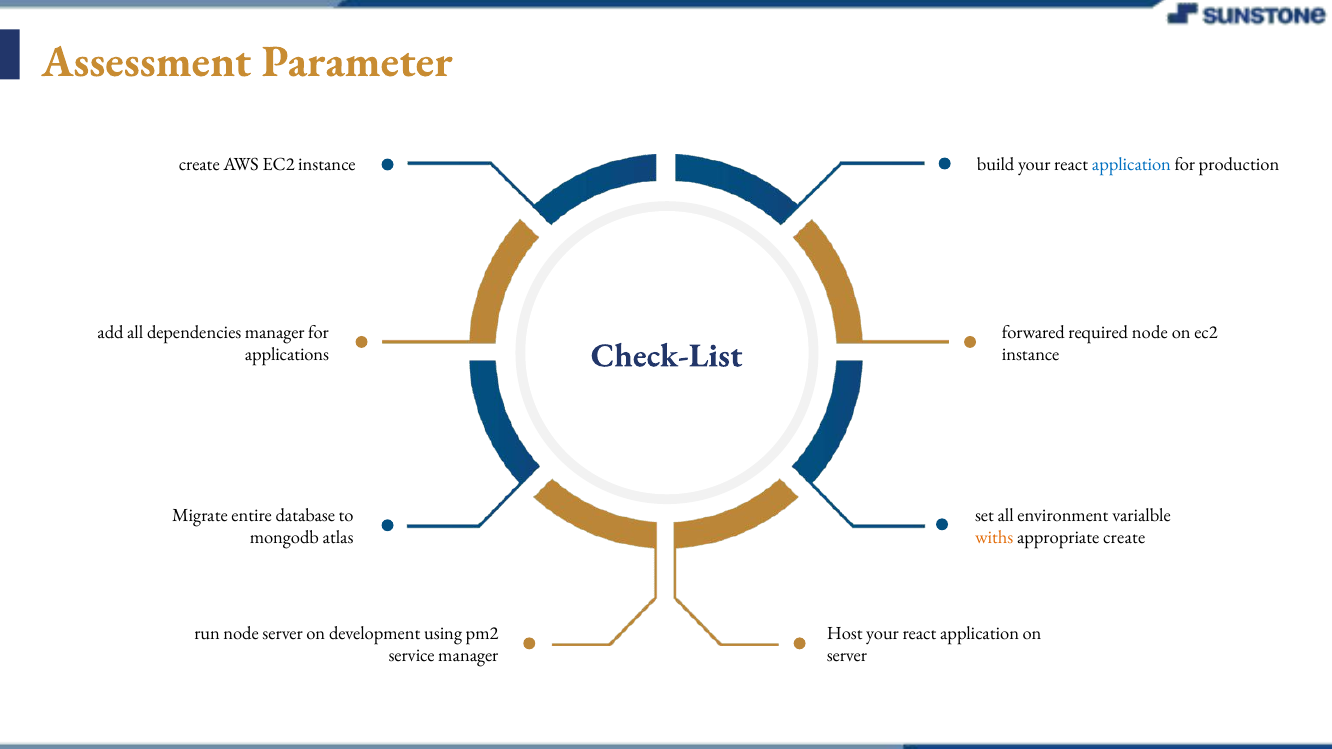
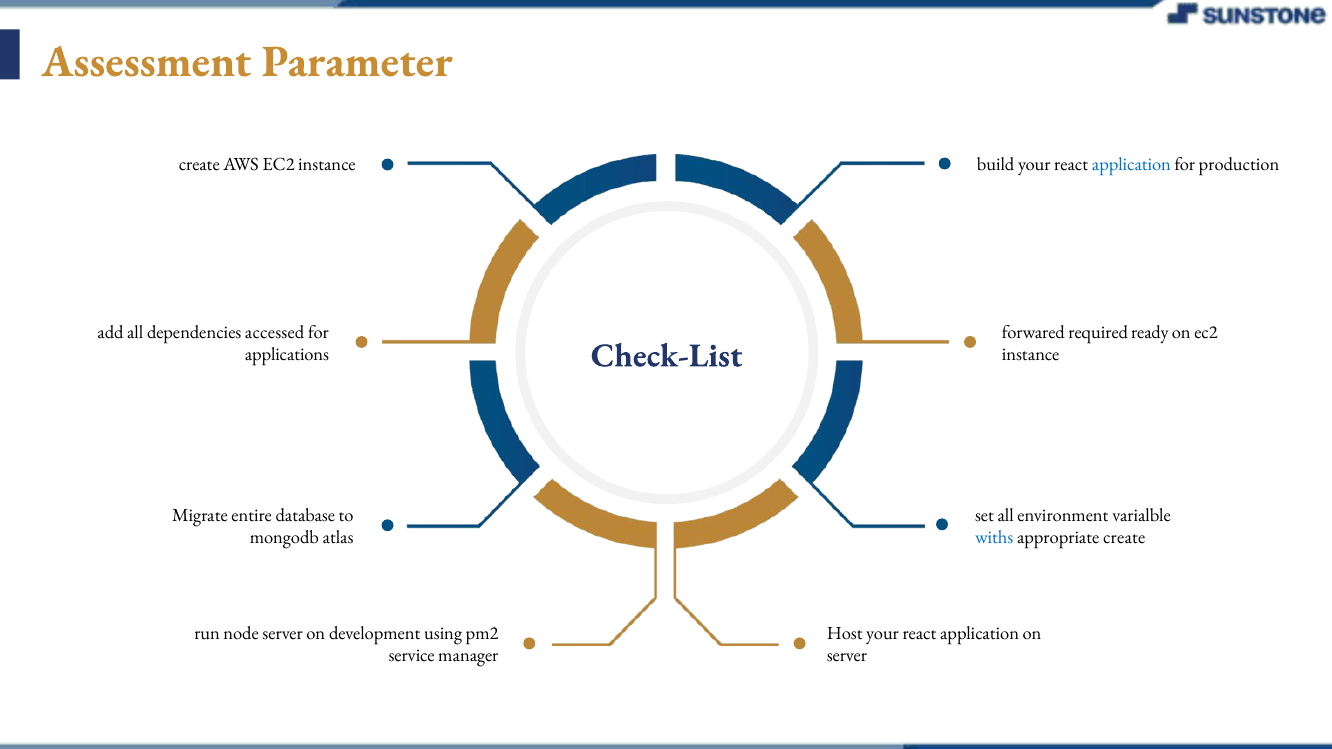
dependencies manager: manager -> accessed (275, 332)
required node: node -> ready (1150, 332)
withs colour: orange -> blue (994, 538)
